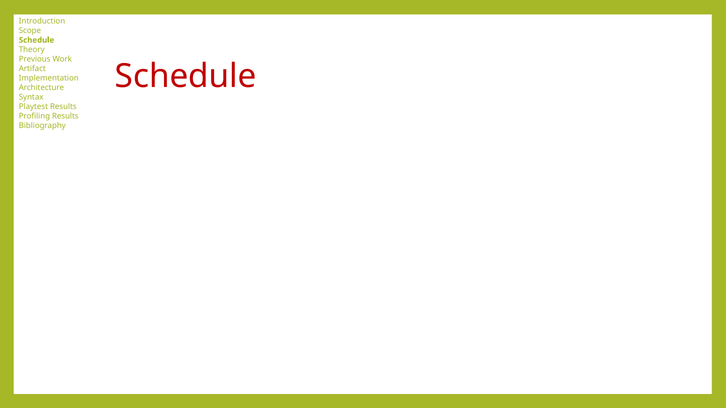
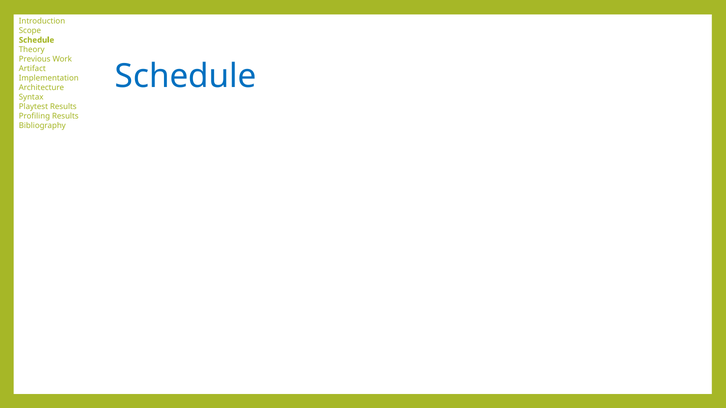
Schedule colour: red -> blue (186, 76)
